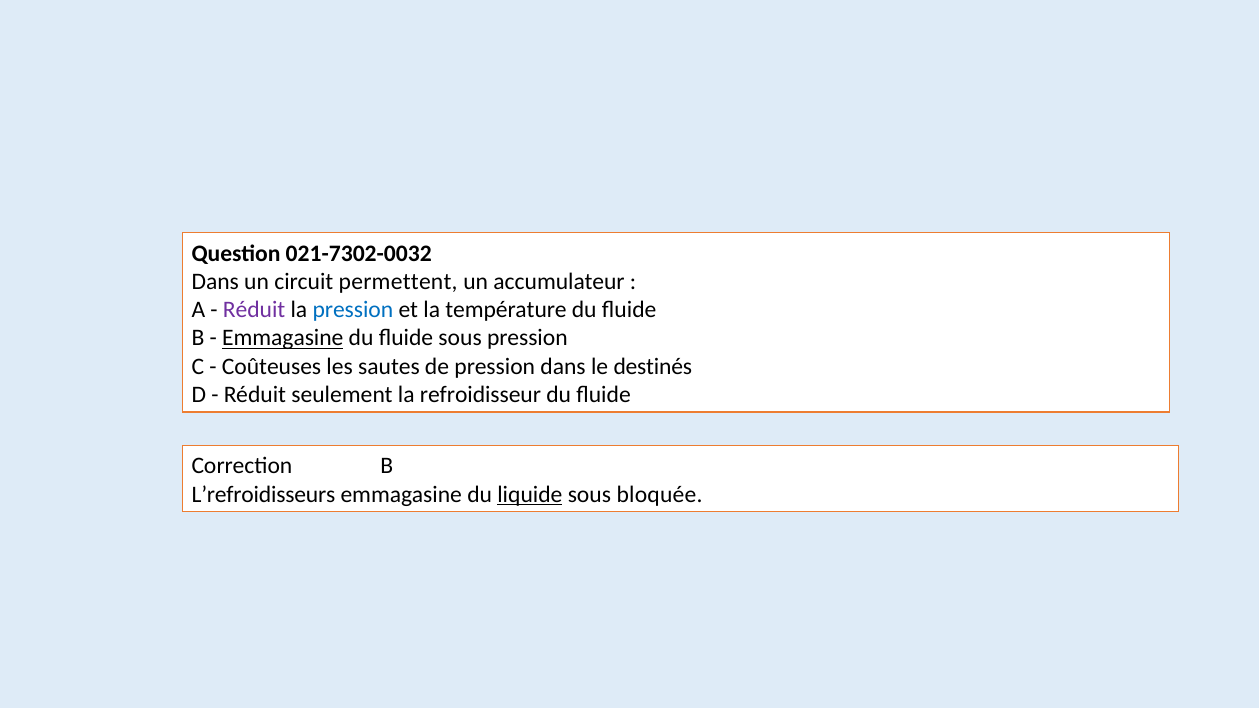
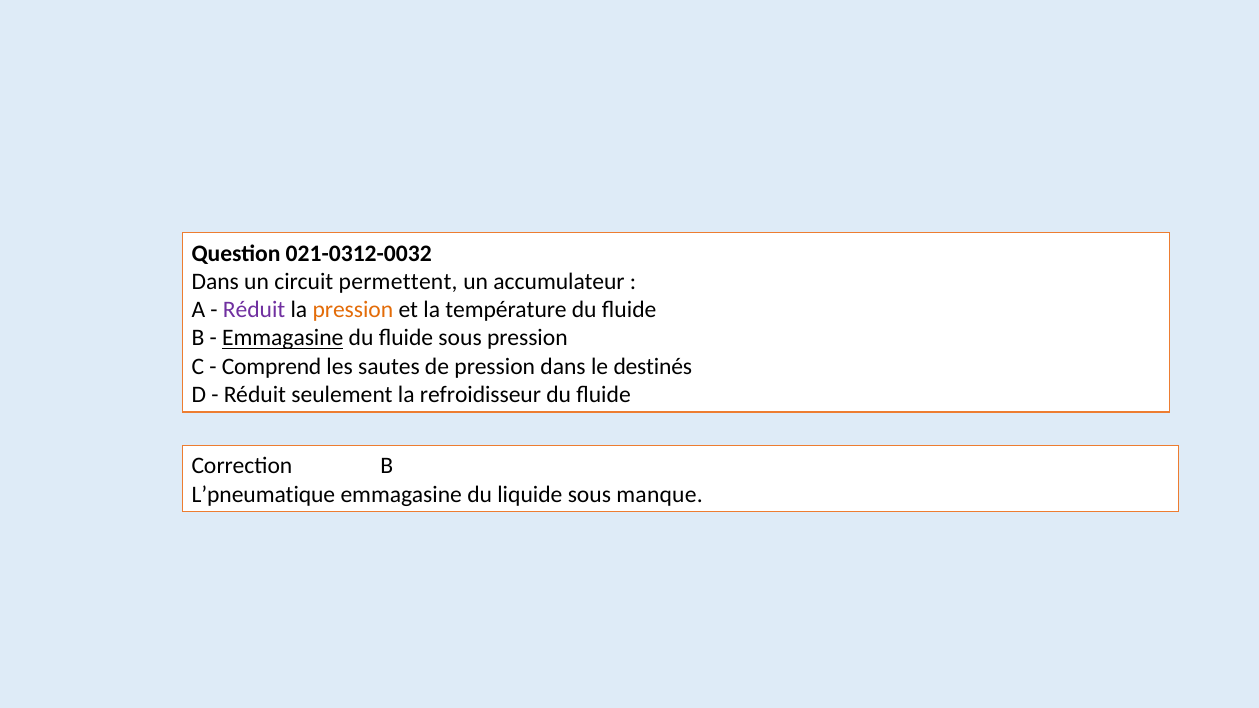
021-7302-0032: 021-7302-0032 -> 021-0312-0032 (359, 253)
pression colour: blue -> orange (353, 310)
Coûteuses: Coûteuses -> Comprend (272, 367)
L’refroidisseurs: L’refroidisseurs -> L’pneumatique (263, 495)
liquide underline: present -> none (530, 495)
bloquée: bloquée -> manque (660, 495)
